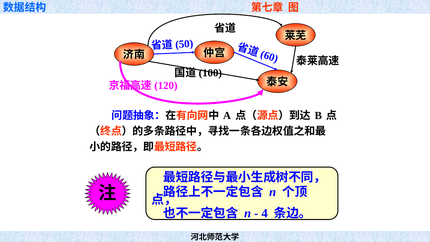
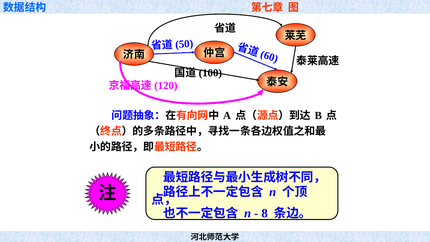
4: 4 -> 8 (265, 213)
